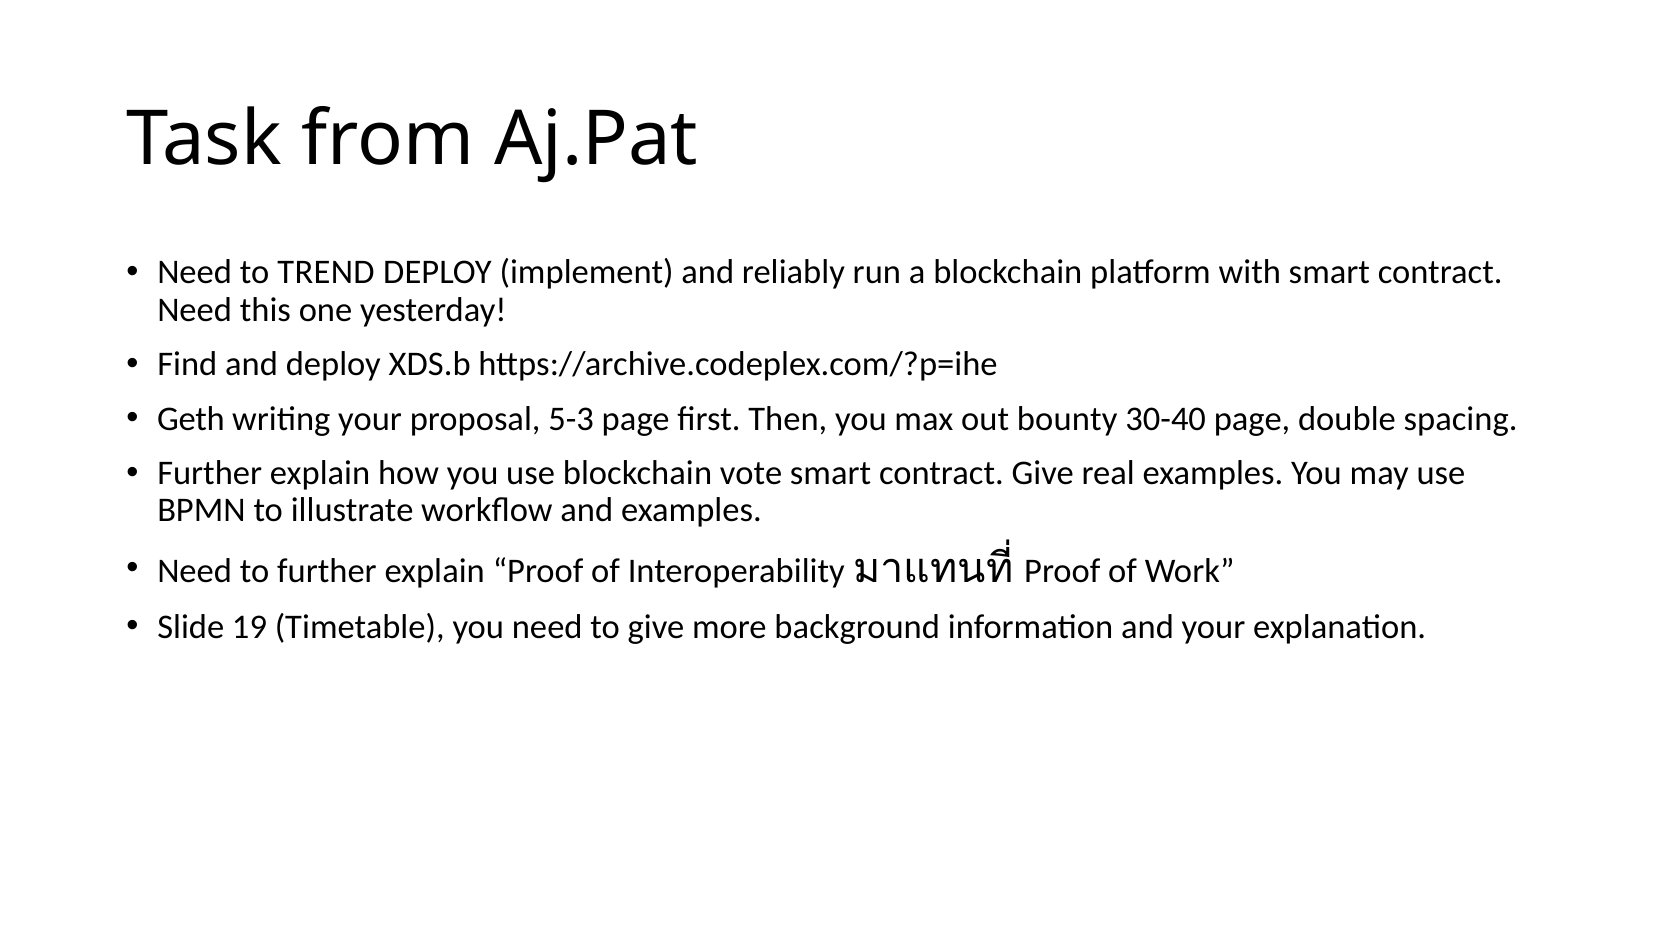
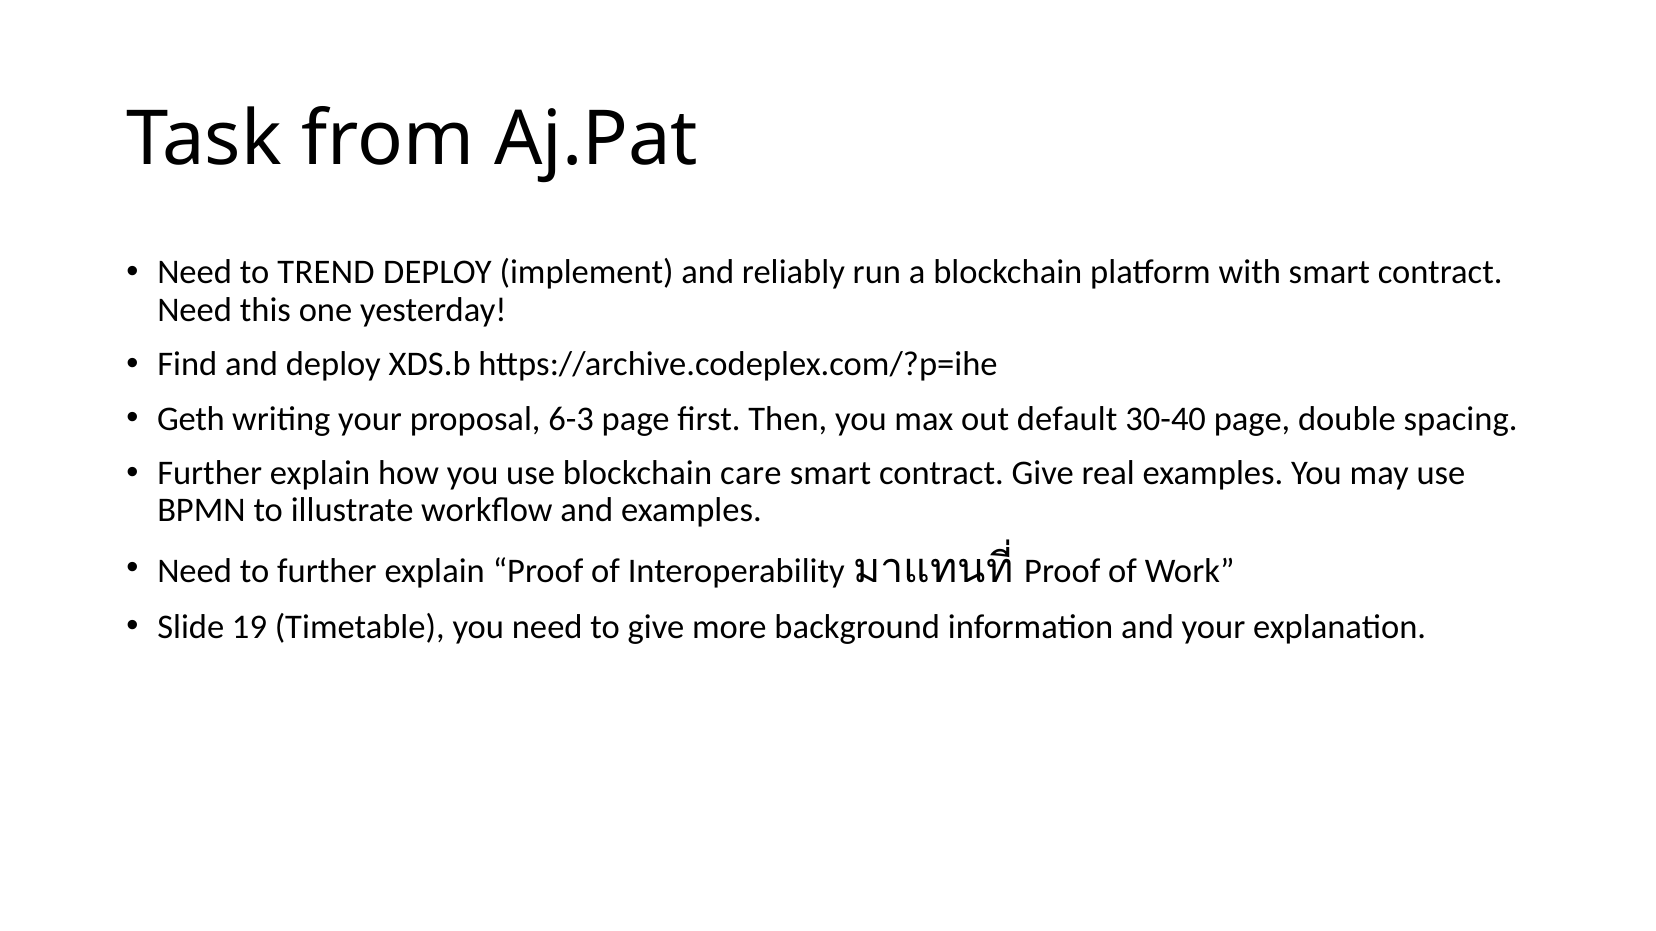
5-3: 5-3 -> 6-3 (571, 419)
bounty: bounty -> default (1067, 419)
vote: vote -> care (751, 473)
